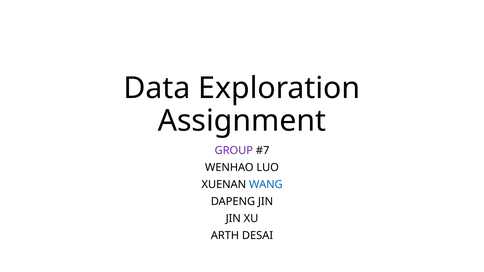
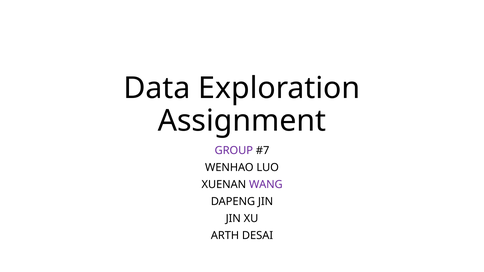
WANG colour: blue -> purple (266, 185)
